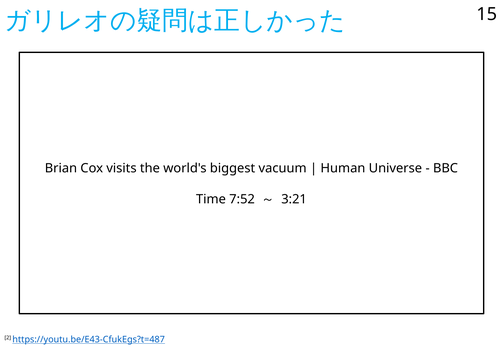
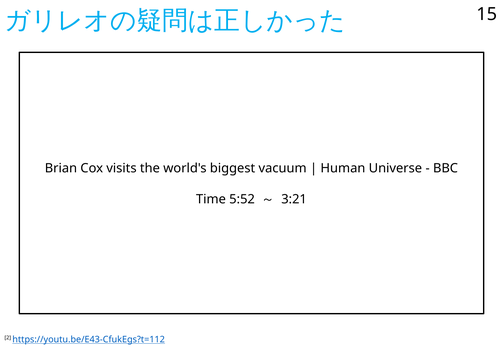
7:52: 7:52 -> 5:52 (242, 199)
https://youtu.be/E43-CfukEgs?t=487: https://youtu.be/E43-CfukEgs?t=487 -> https://youtu.be/E43-CfukEgs?t=112 (89, 340)
